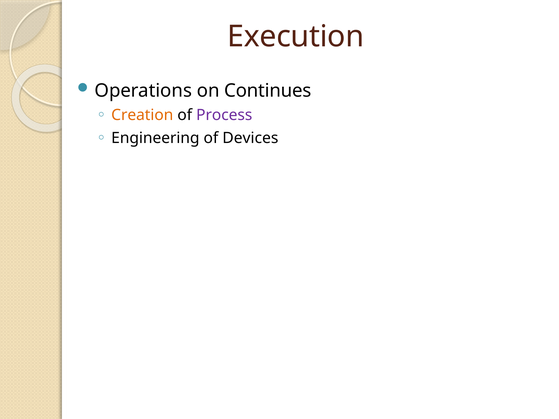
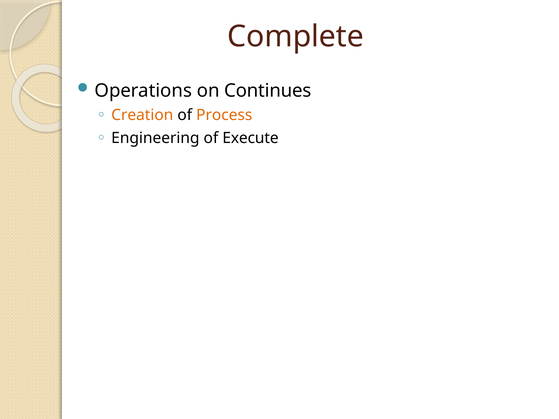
Execution: Execution -> Complete (296, 37)
Process colour: purple -> orange (224, 115)
Devices: Devices -> Execute (250, 138)
